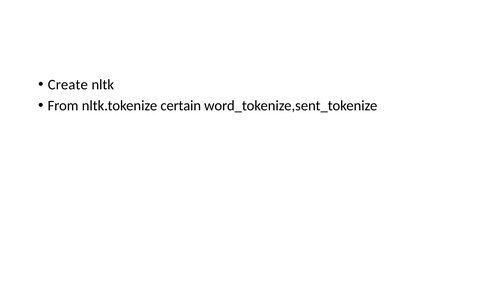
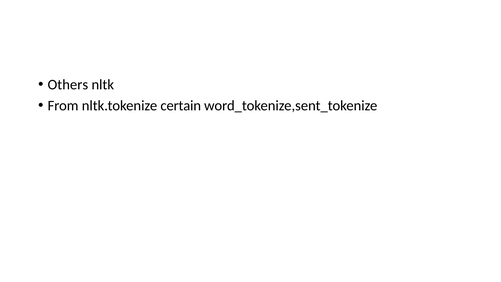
Create: Create -> Others (68, 85)
